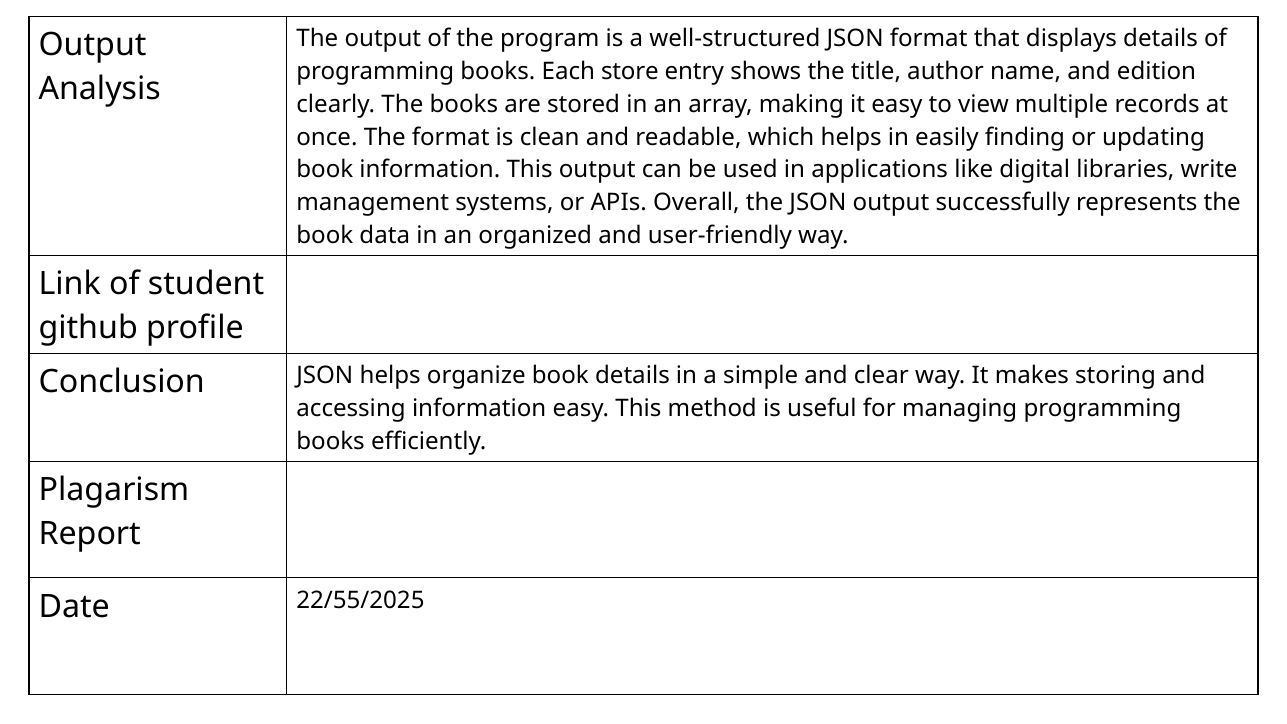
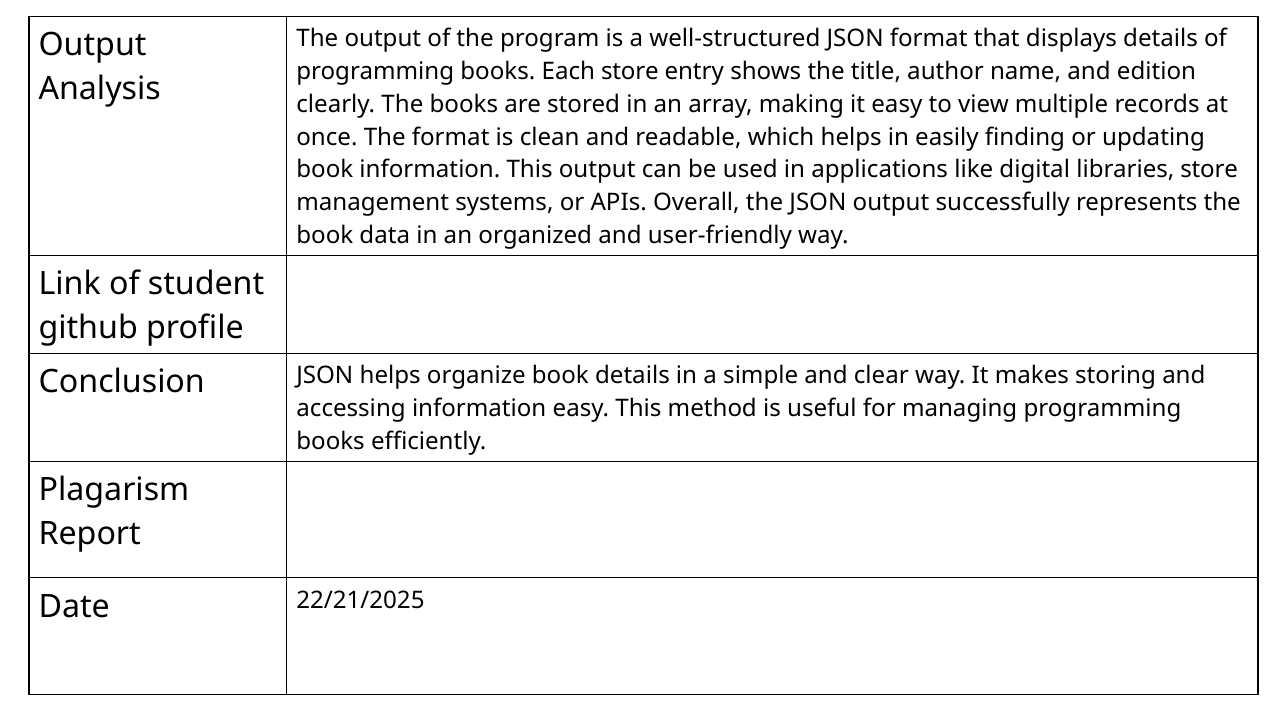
libraries write: write -> store (1209, 170)
22/55/2025: 22/55/2025 -> 22/21/2025 (360, 600)
